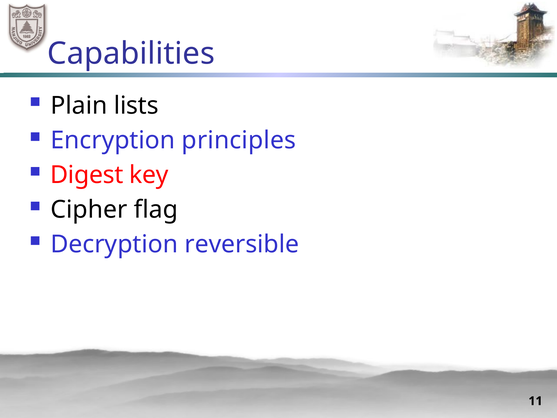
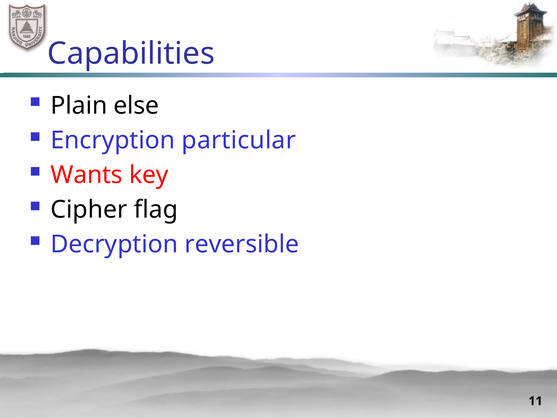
lists: lists -> else (136, 105)
principles: principles -> particular (239, 140)
Digest: Digest -> Wants (87, 175)
